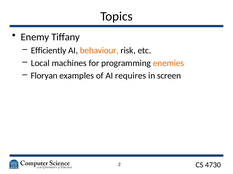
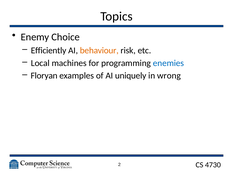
Tiffany: Tiffany -> Choice (66, 37)
enemies colour: orange -> blue (168, 63)
requires: requires -> uniquely (131, 76)
screen: screen -> wrong (169, 76)
